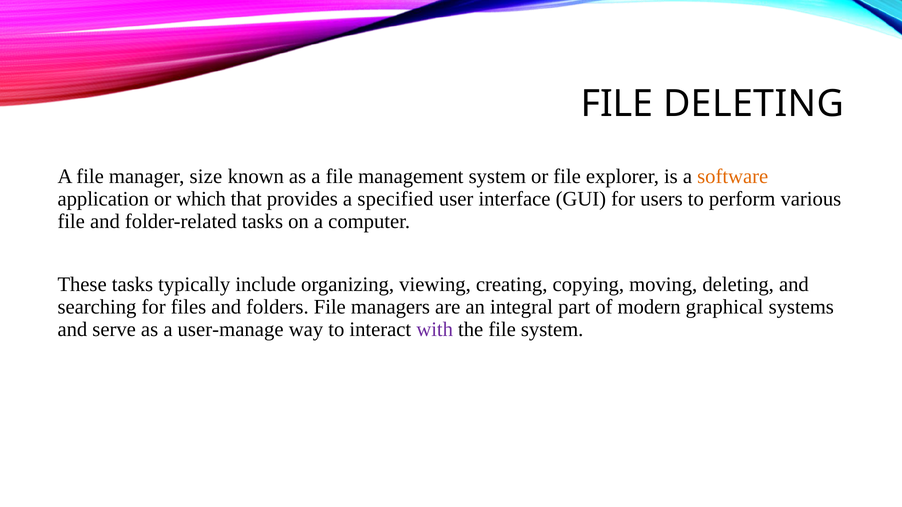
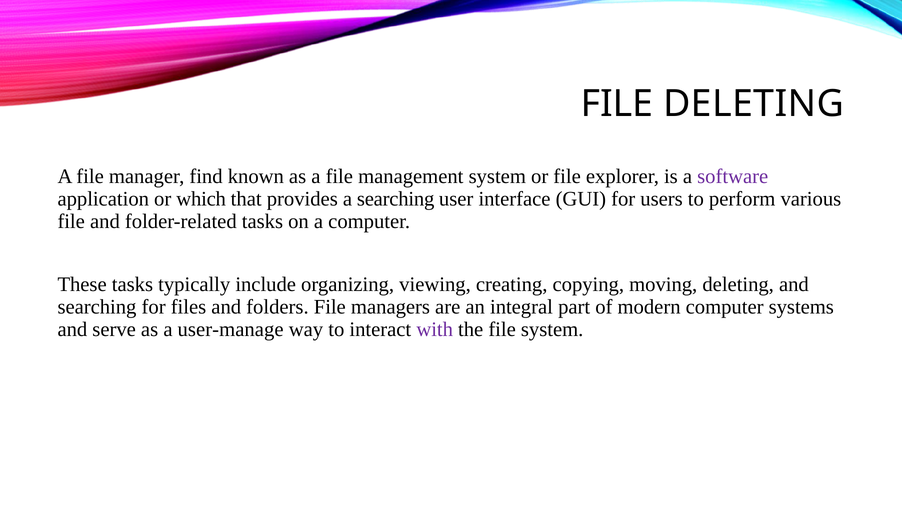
size: size -> find (206, 177)
software colour: orange -> purple (733, 177)
a specified: specified -> searching (396, 199)
modern graphical: graphical -> computer (725, 307)
